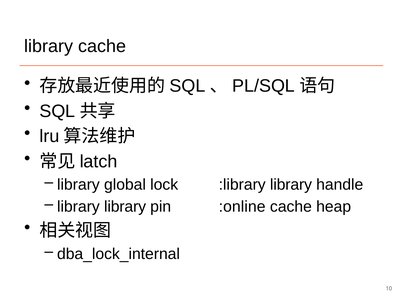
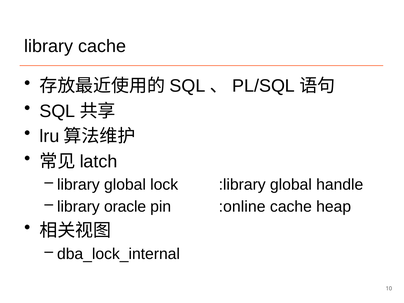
:library library: library -> global (291, 185)
library library: library -> oracle (125, 207)
